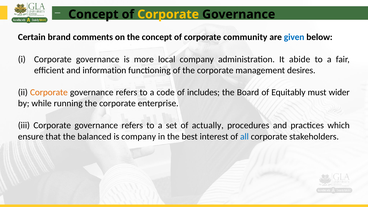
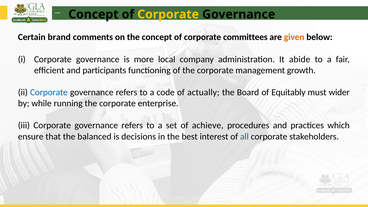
community: community -> committees (245, 37)
given colour: blue -> orange (294, 37)
information: information -> participants (104, 70)
desires: desires -> growth (301, 70)
Corporate colour: orange -> blue (49, 92)
includes: includes -> actually (203, 92)
actually: actually -> achieve (208, 125)
is company: company -> decisions (139, 136)
